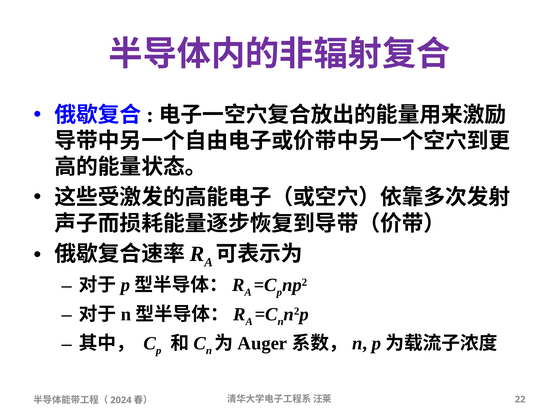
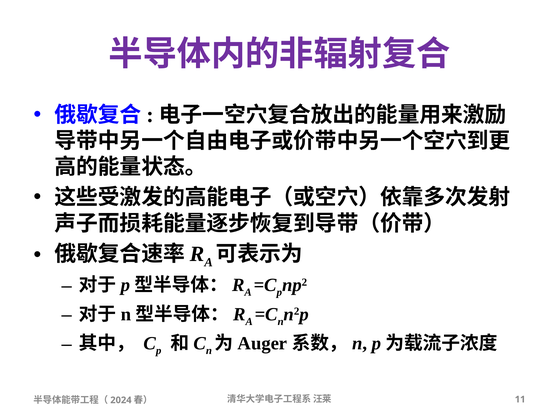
22: 22 -> 11 (520, 400)
